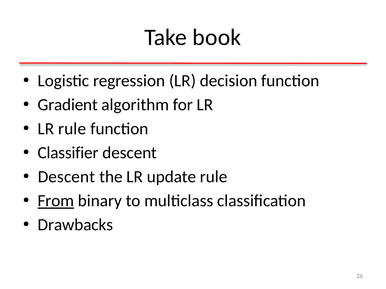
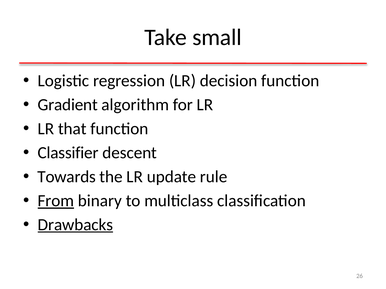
book: book -> small (217, 37)
LR rule: rule -> that (72, 129)
Descent: Descent -> Towards (67, 177)
Drawbacks underline: none -> present (75, 225)
